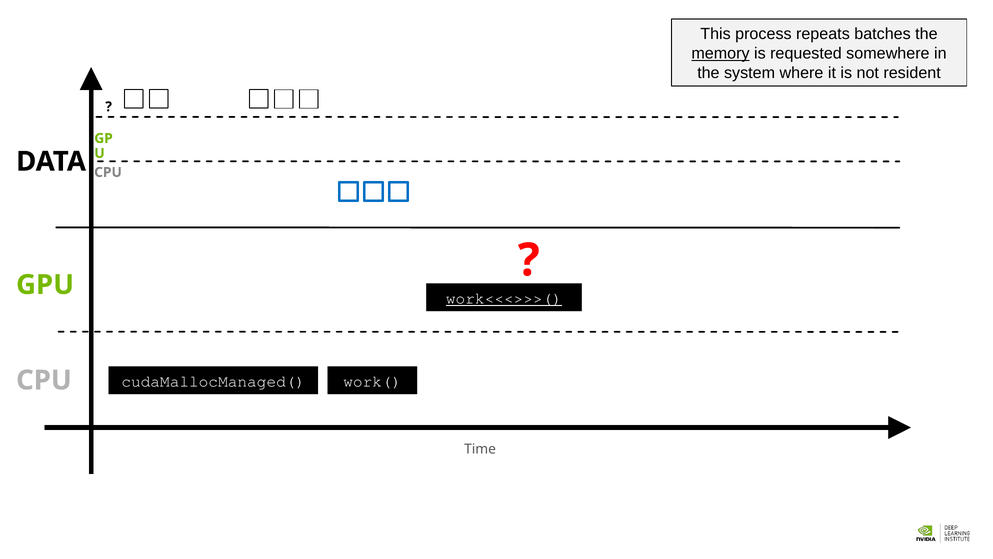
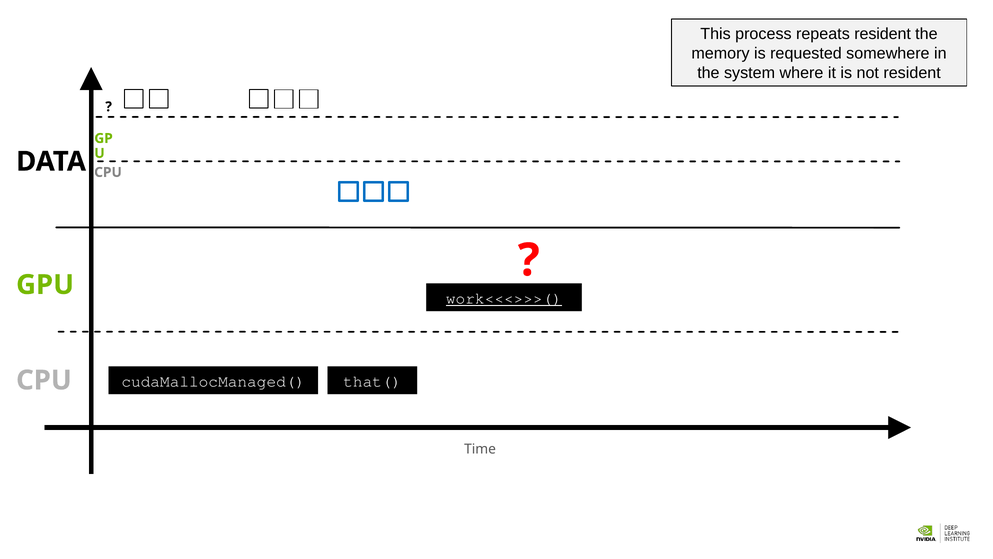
repeats batches: batches -> resident (883, 34)
memory underline: present -> none (720, 53)
work(: work( -> that( (372, 381)
